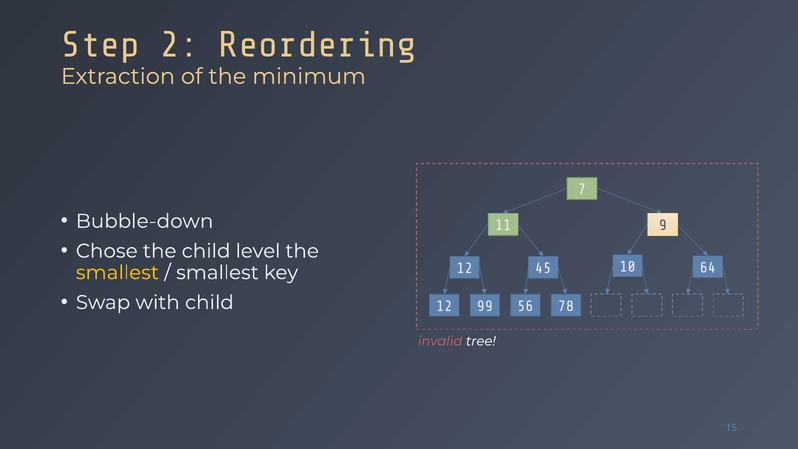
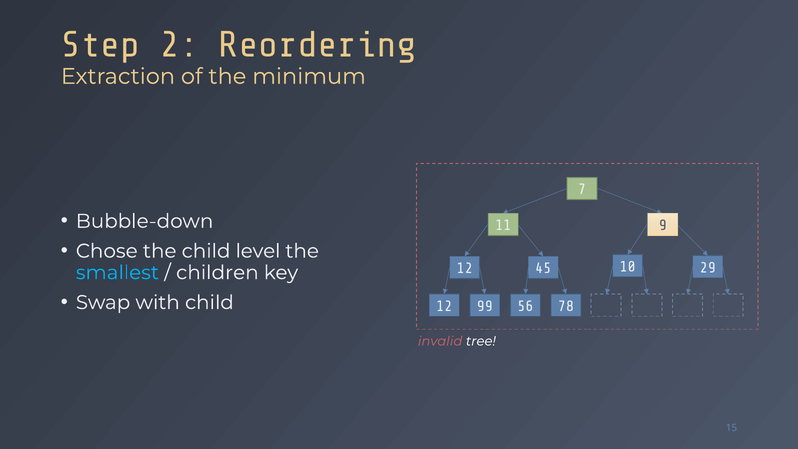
64: 64 -> 29 (708, 268)
smallest colour: yellow -> light blue (117, 273)
smallest: smallest -> children (217, 273)
